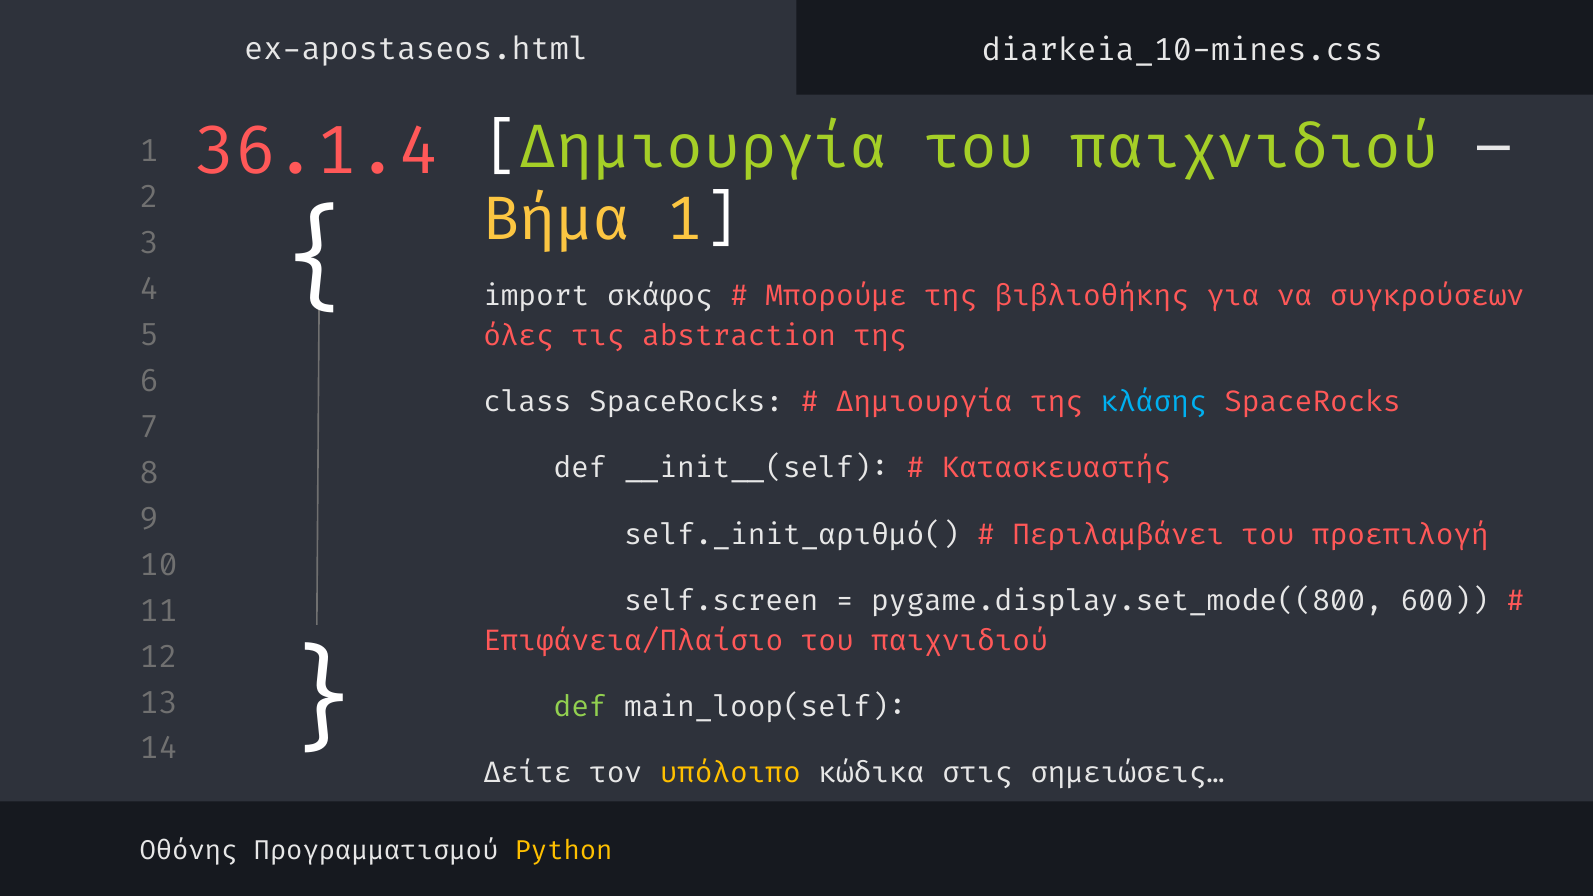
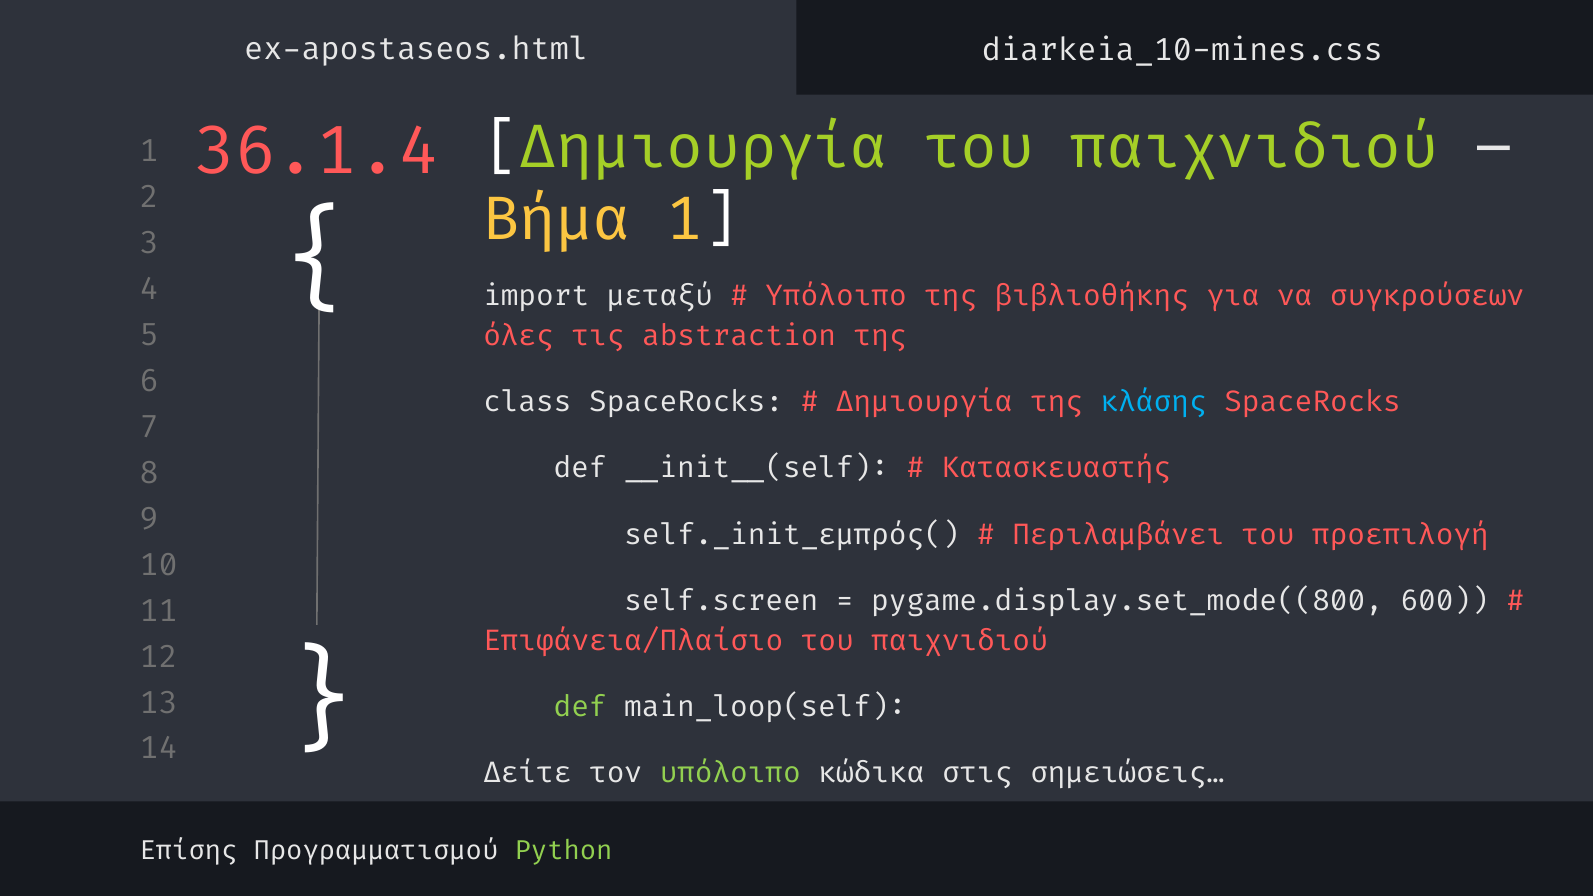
σκάφος: σκάφος -> μεταξύ (660, 296)
Μπορούμε: Μπορούμε -> Υπόλοιπο (836, 296)
self._init_αριθμό(: self._init_αριθμό( -> self._init_εμπρός( (792, 535)
υπόλοιπο colour: yellow -> light green (730, 773)
Οθόνης: Οθόνης -> Επίσης (189, 851)
Python colour: yellow -> light green (564, 851)
